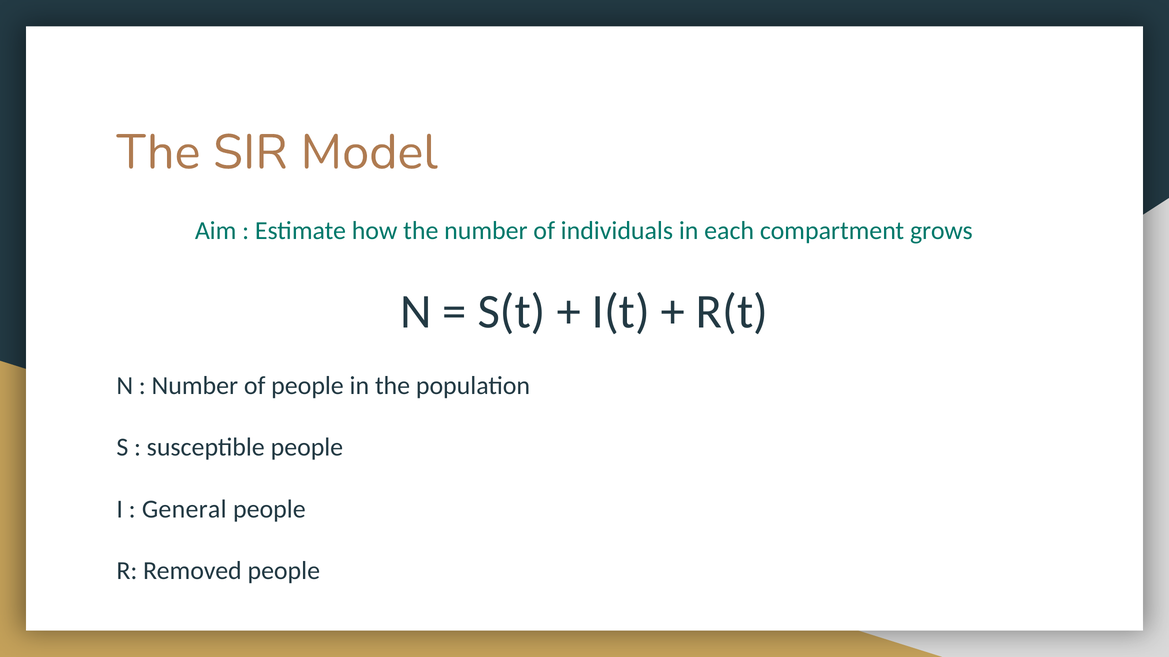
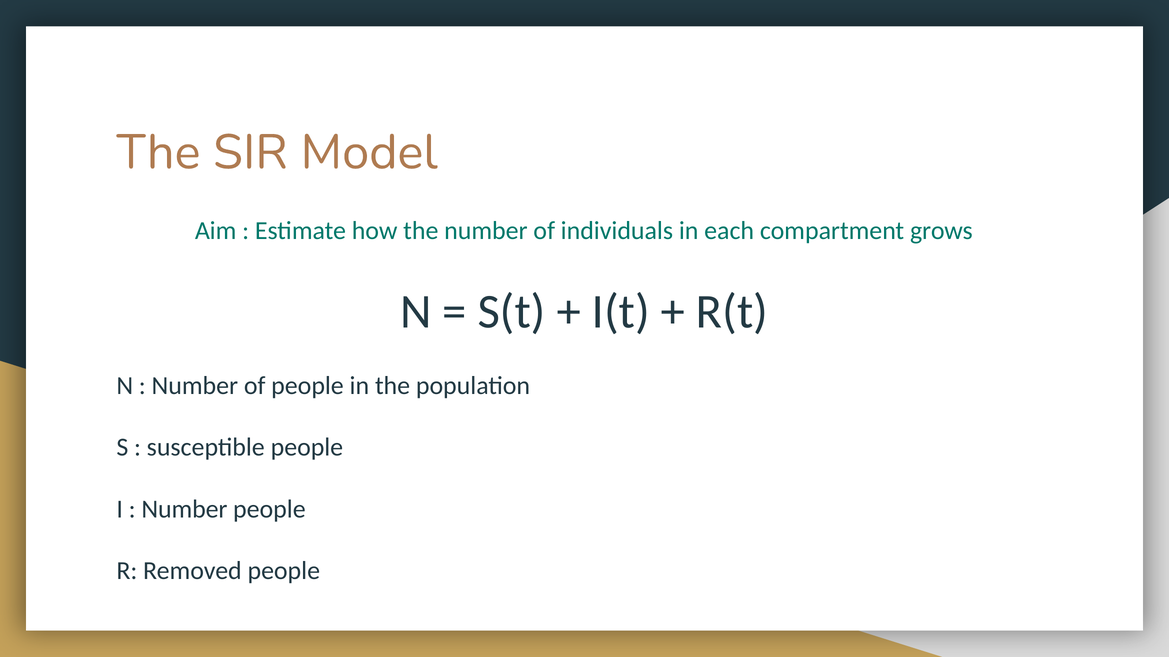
General: General -> Number (184, 509)
